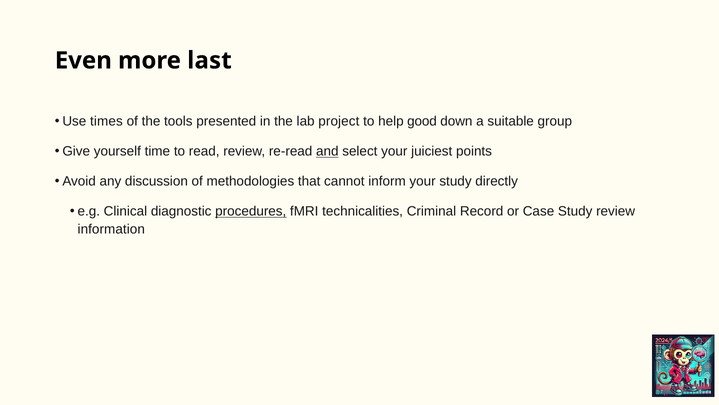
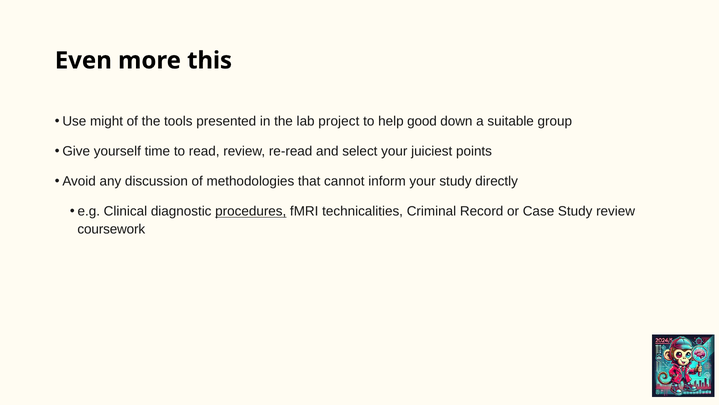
last: last -> this (210, 60)
times: times -> might (107, 121)
and underline: present -> none (327, 151)
information: information -> coursework (111, 229)
